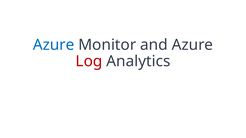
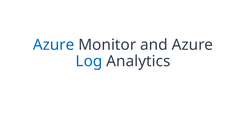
Log colour: red -> blue (89, 61)
